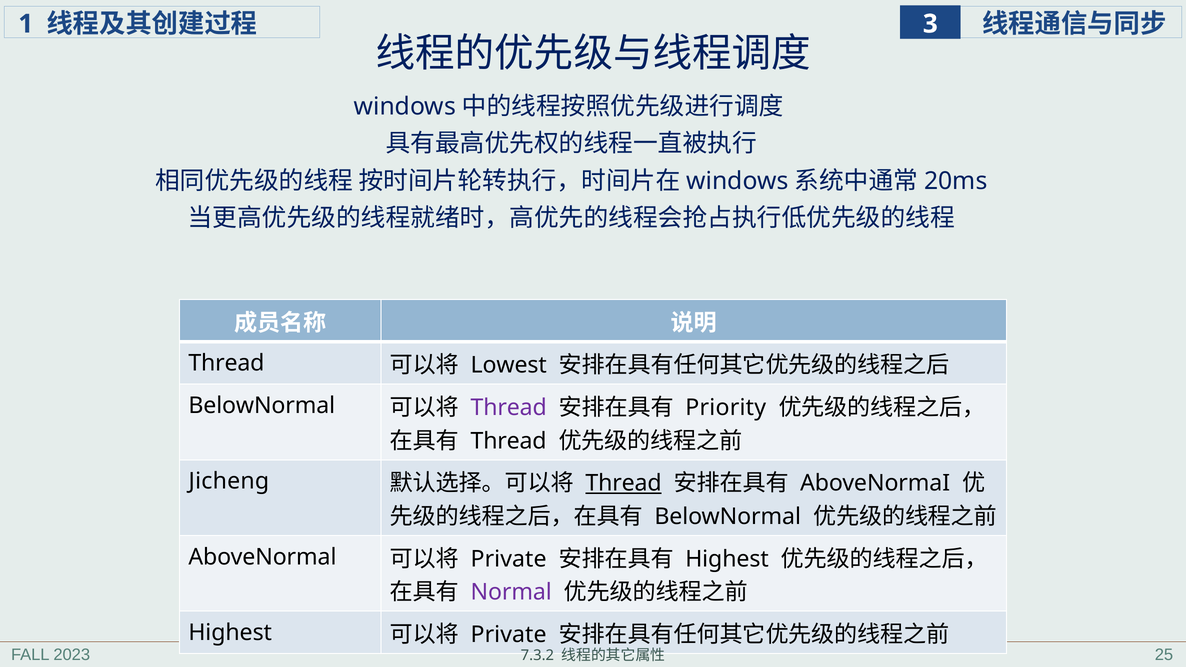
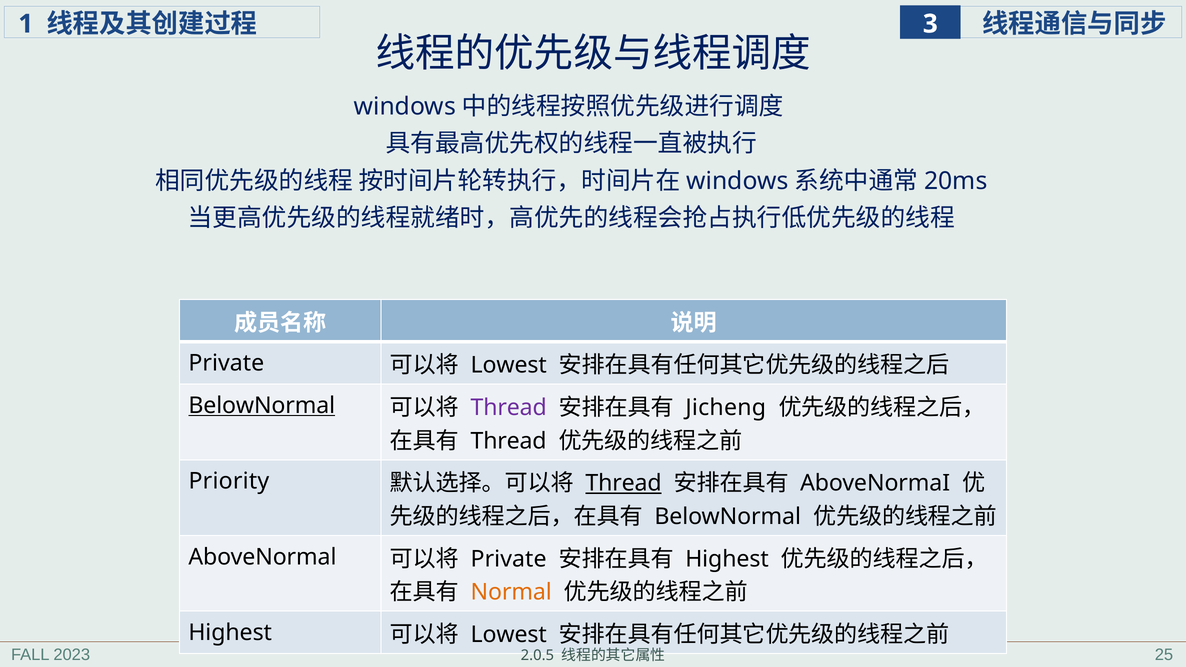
Thread: Thread -> Private (226, 363)
BelowNormal underline: none -> present (262, 406)
Priority: Priority -> Jicheng (726, 408)
Jicheng: Jicheng -> Priority (229, 481)
Normal colour: purple -> orange (511, 592)
Private: Private -> Lowest (509, 635)
7.3.2: 7.3.2 -> 2.0.5 (537, 655)
